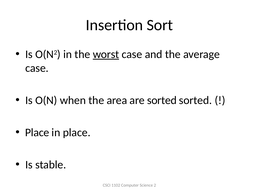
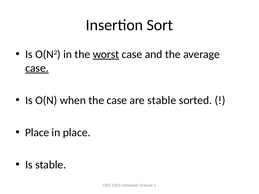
case underline: none -> present (37, 68)
the area: area -> case (117, 100)
are sorted: sorted -> stable (162, 100)
